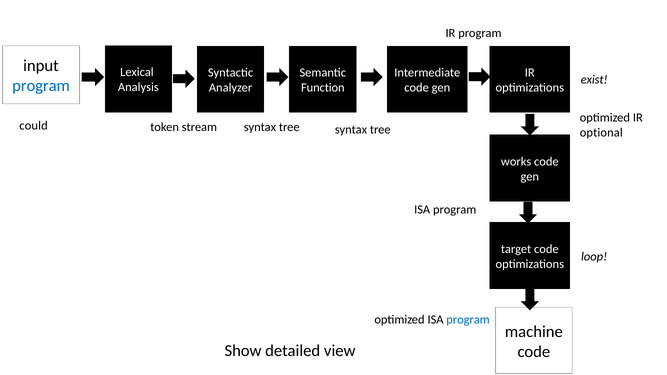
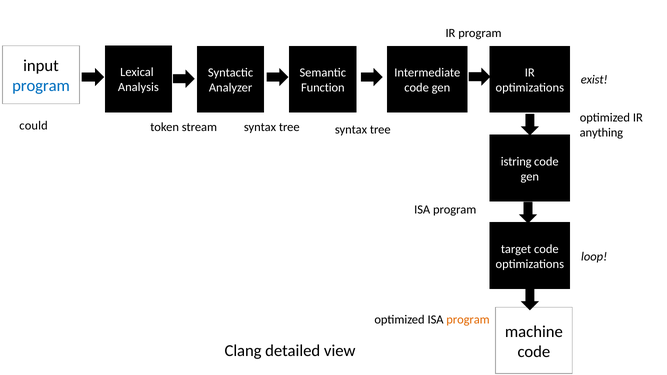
optional: optional -> anything (601, 133)
works: works -> istring (516, 162)
program colour: blue -> orange (468, 320)
Show: Show -> Clang (243, 351)
